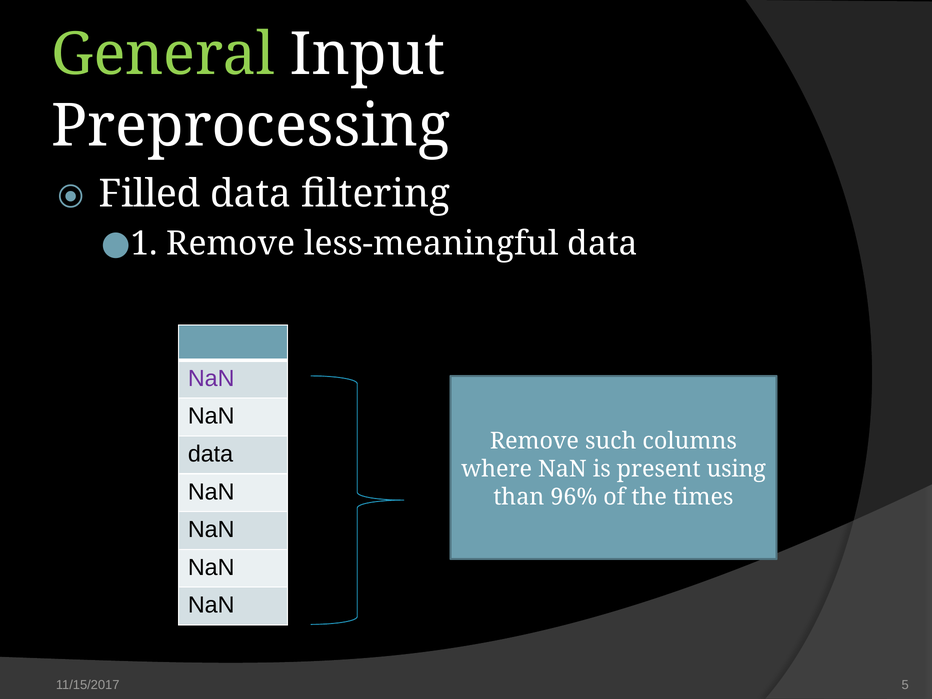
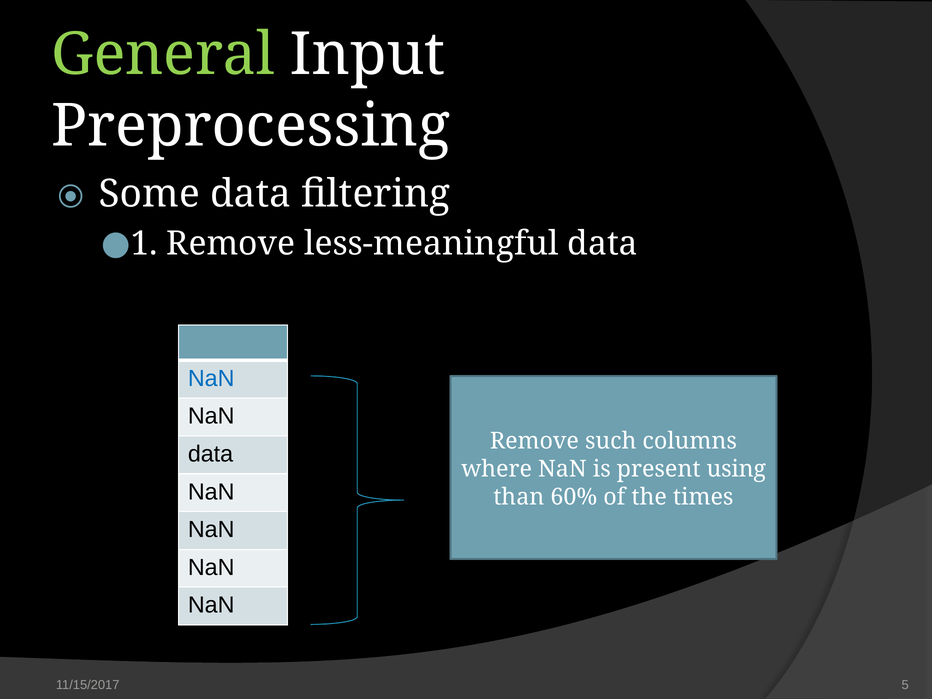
Filled: Filled -> Some (149, 194)
NaN colour: purple -> blue (211, 378)
96%: 96% -> 60% (574, 497)
